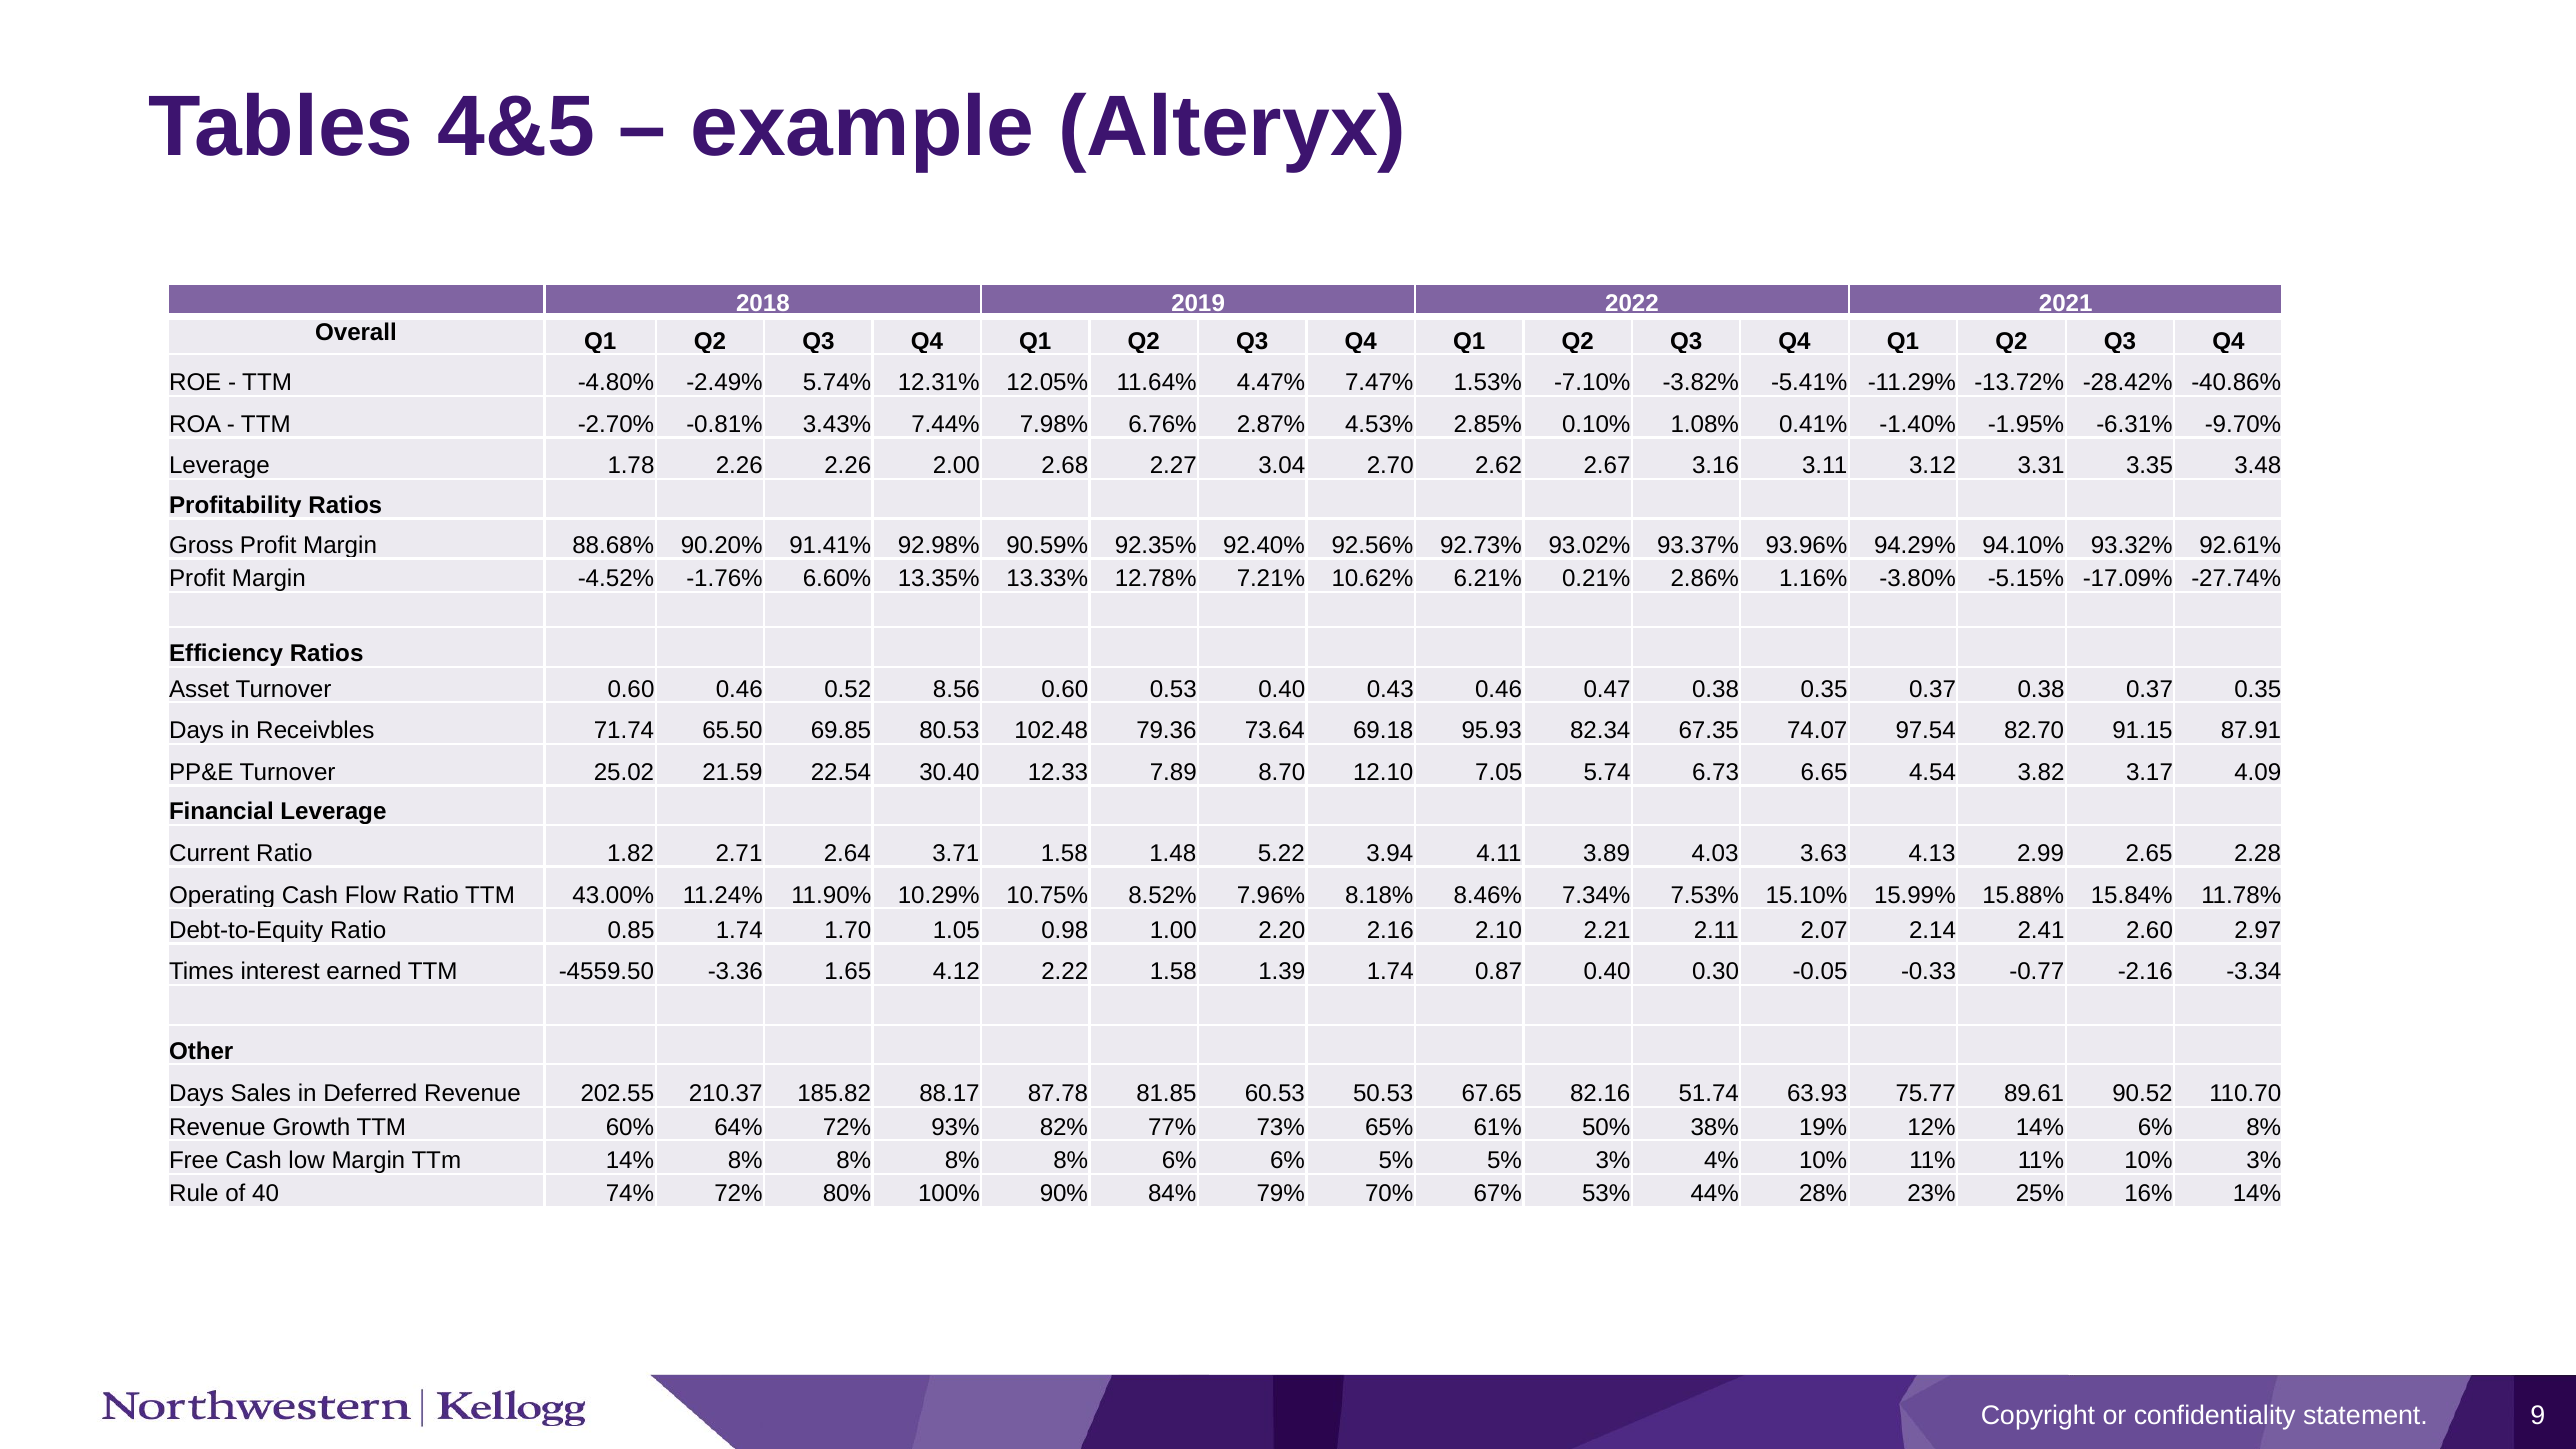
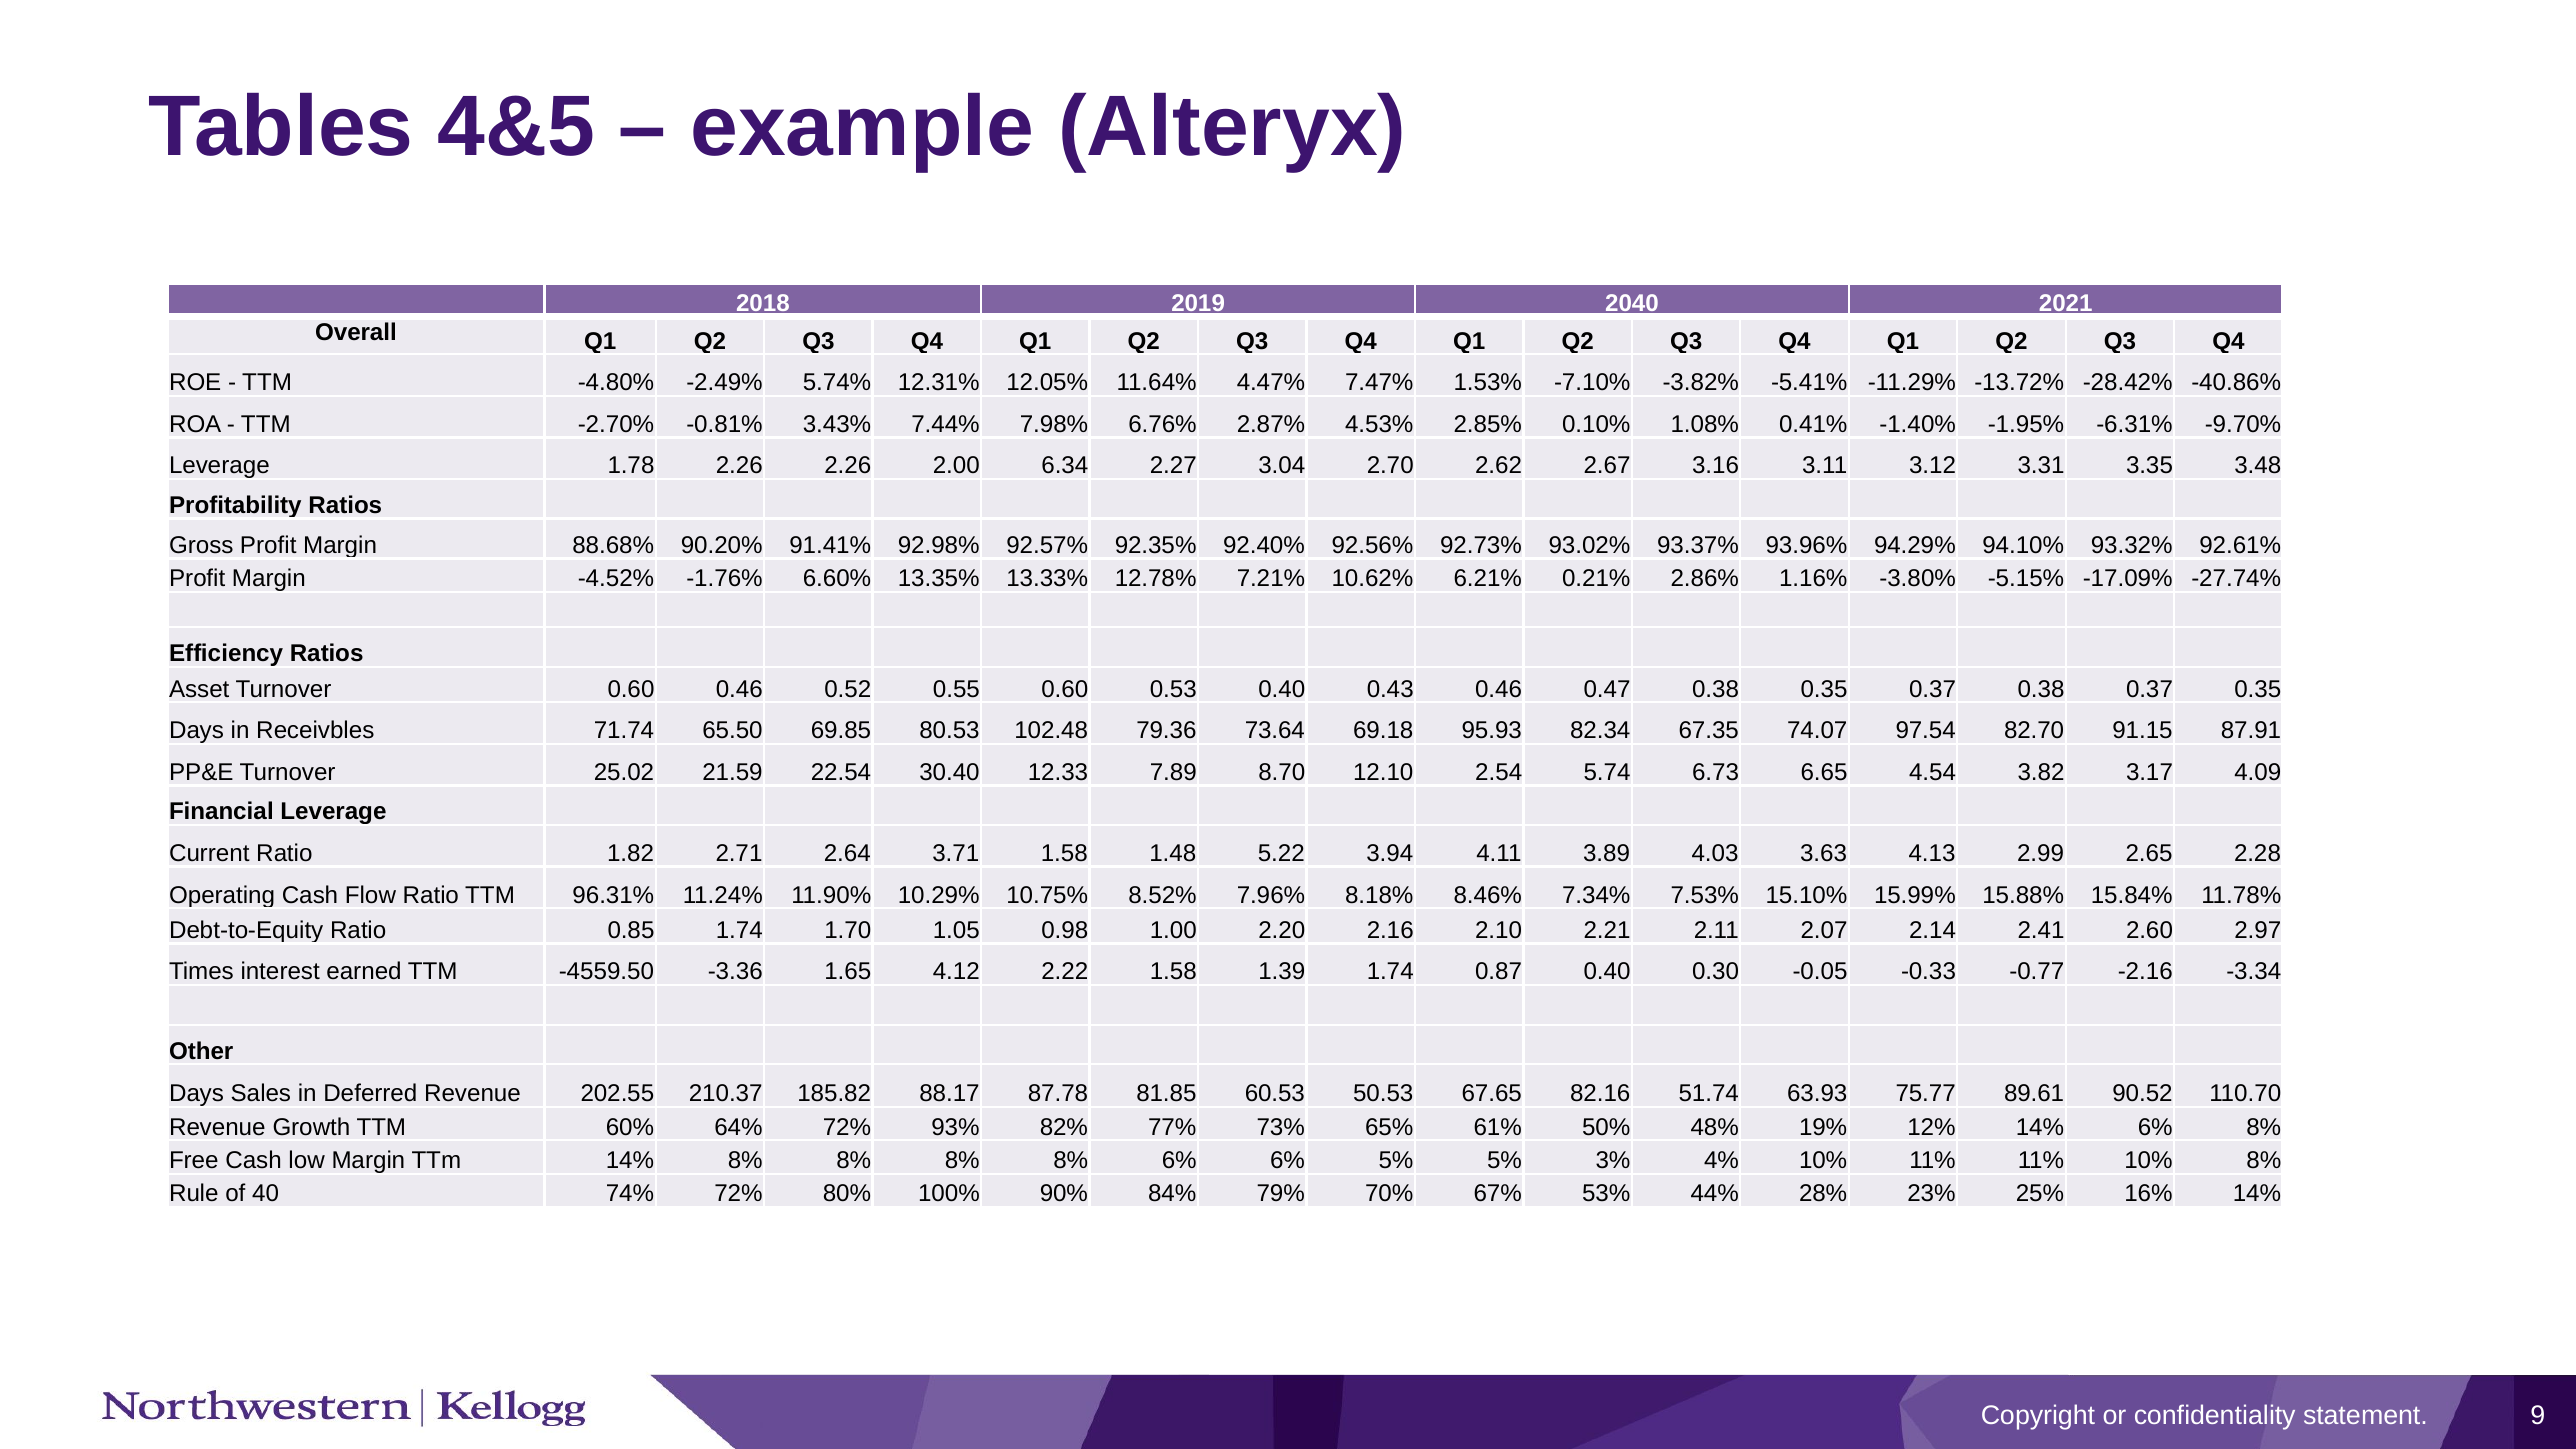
2022: 2022 -> 2040 (1632, 304)
2.68: 2.68 -> 6.34 (1065, 466)
90.59%: 90.59% -> 92.57% (1047, 545)
8.56: 8.56 -> 0.55 (956, 689)
7.05: 7.05 -> 2.54 (1499, 772)
43.00%: 43.00% -> 96.31% (613, 895)
38%: 38% -> 48% (1715, 1127)
10% 3%: 3% -> 8% (2264, 1160)
